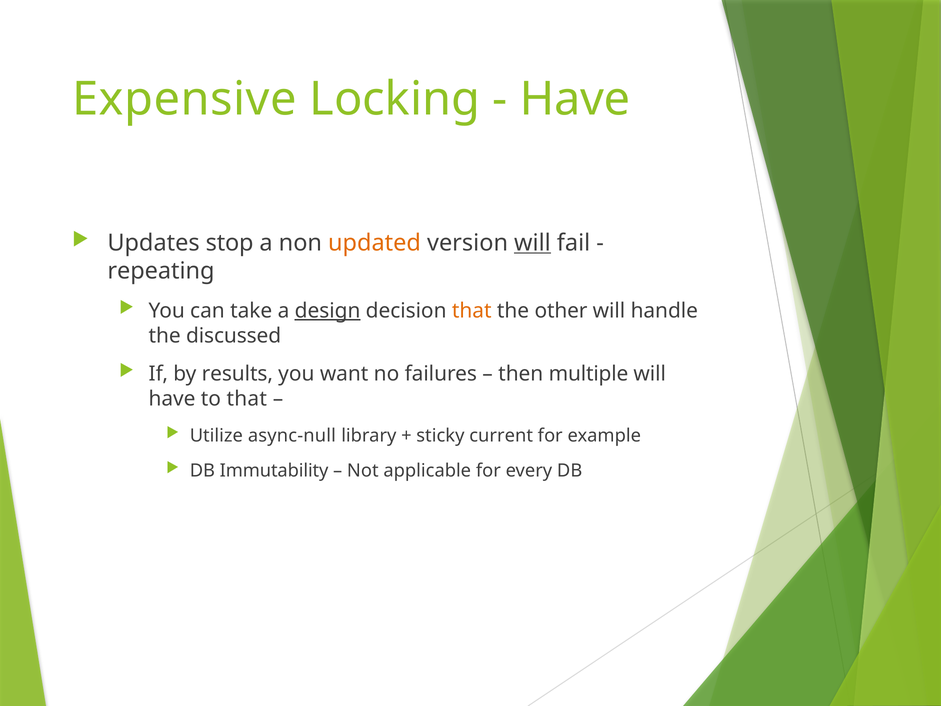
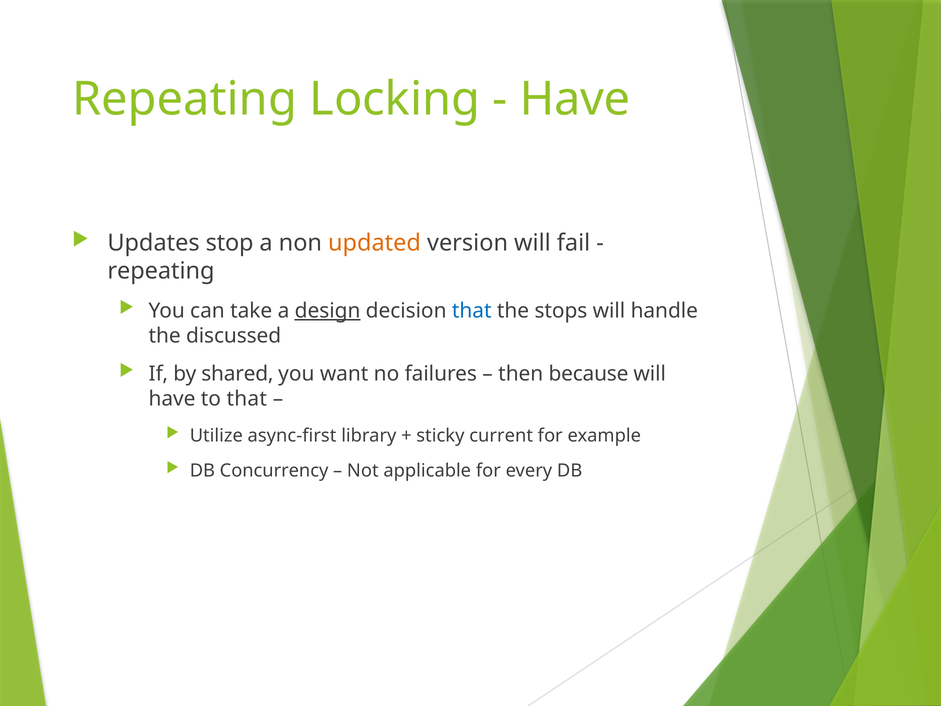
Expensive: Expensive -> Repeating (185, 99)
will underline: present -> none (532, 243)
that colour: orange -> blue (472, 311)
other: other -> stops (561, 311)
results: results -> shared (237, 374)
multiple: multiple -> because (589, 374)
async-null: async-null -> async-first (292, 435)
Immutability: Immutability -> Concurrency (274, 470)
